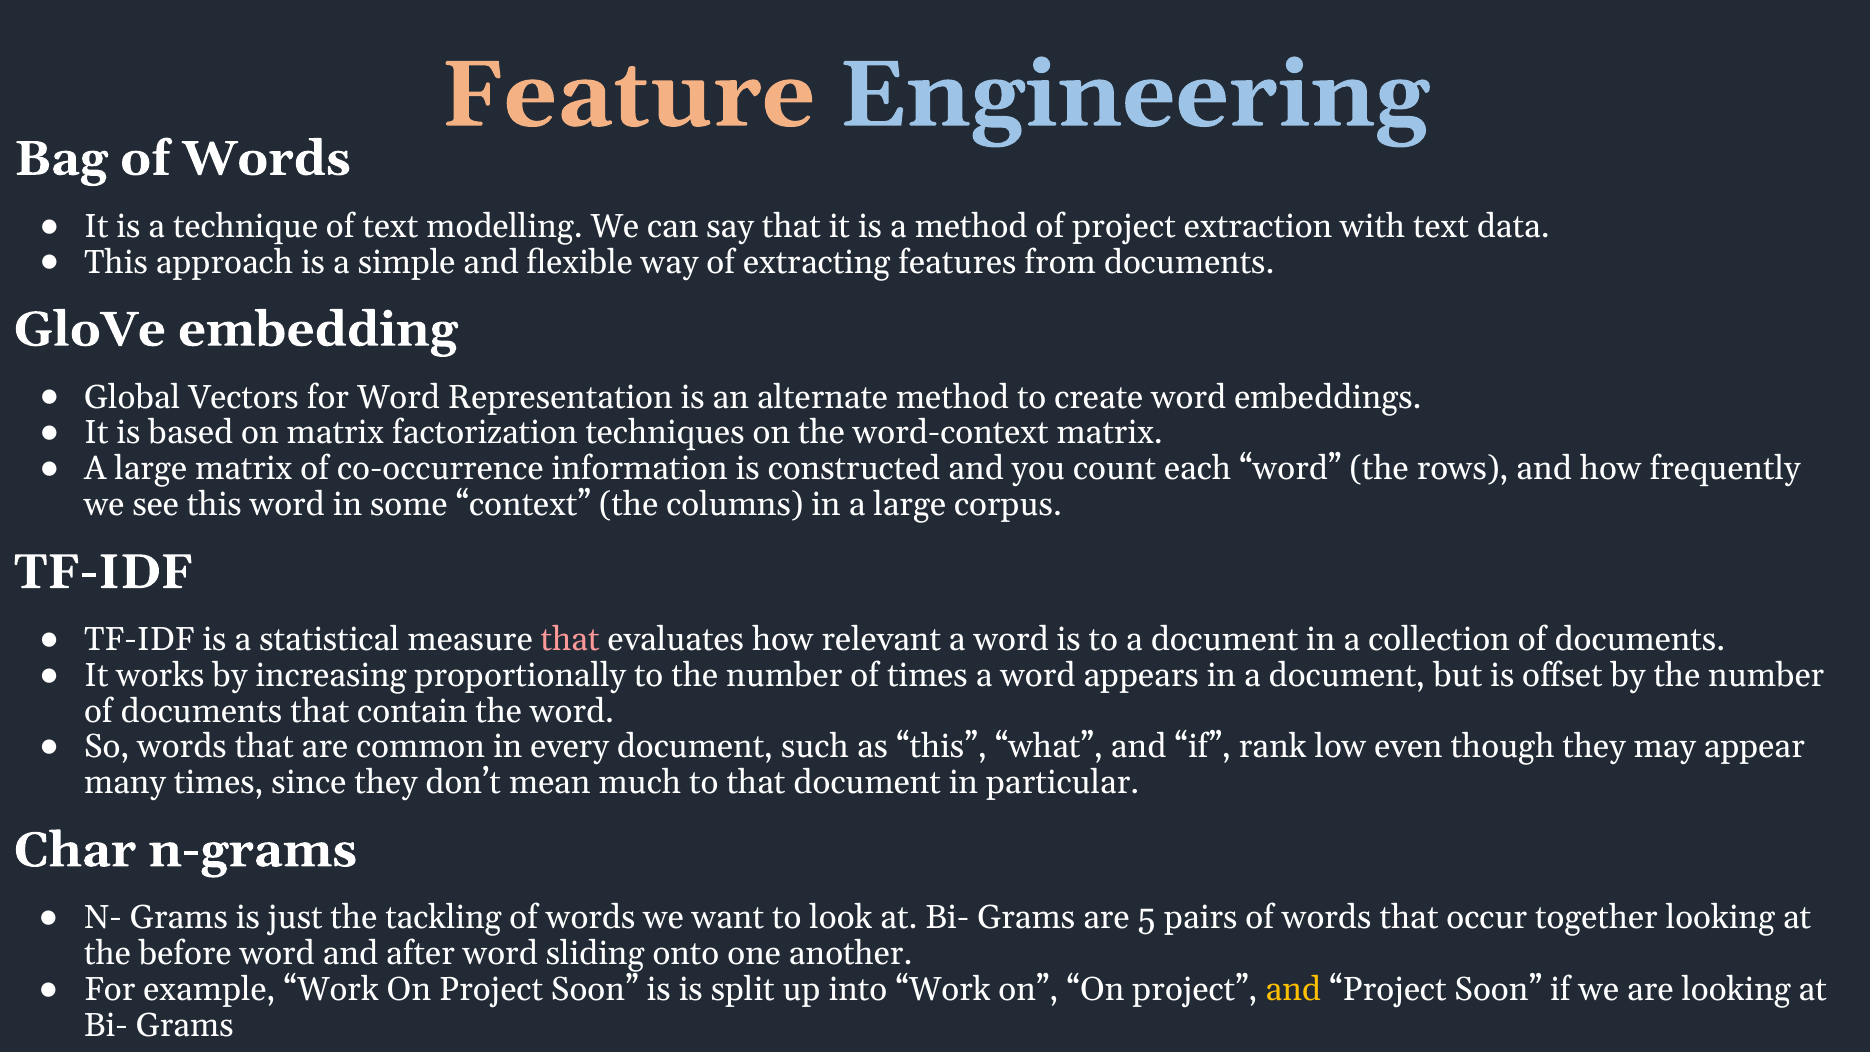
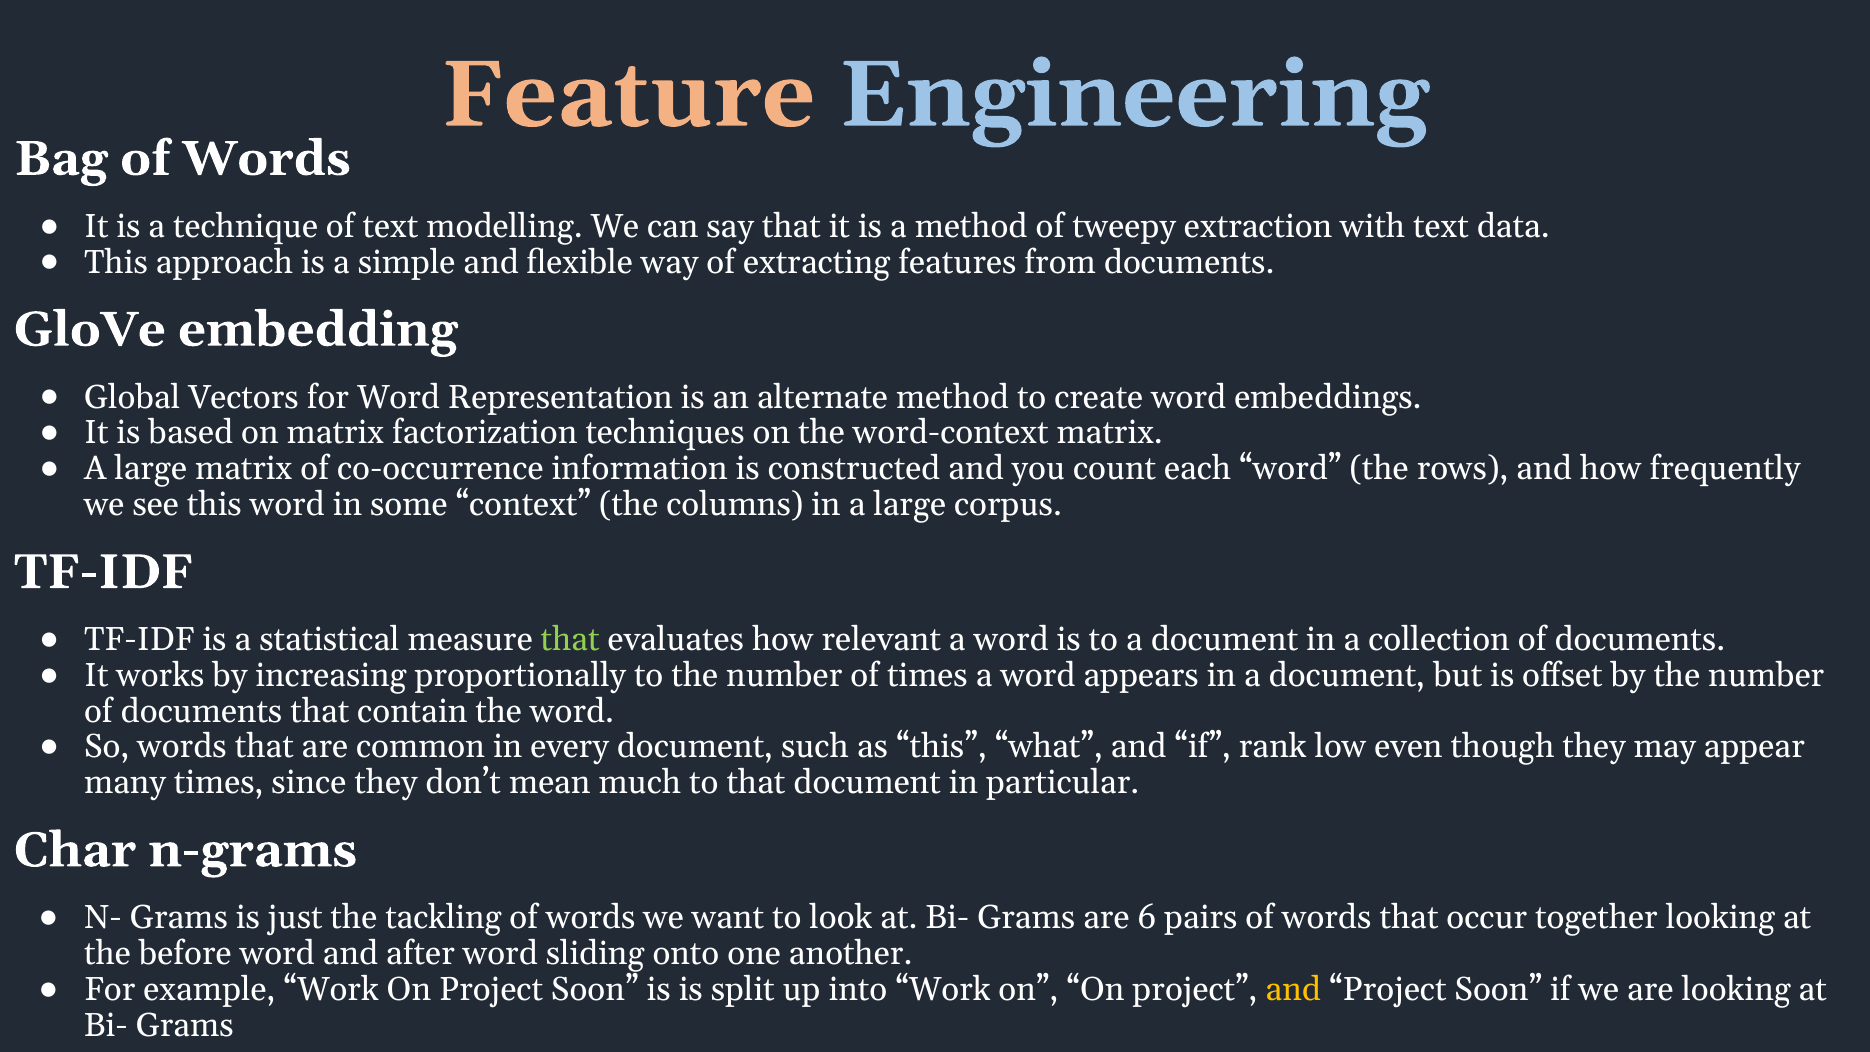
of project: project -> tweepy (1124, 226)
that colour: pink -> light green (570, 640)
5: 5 -> 6 (1147, 918)
